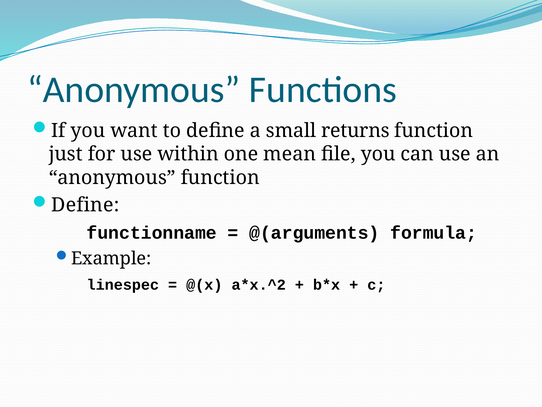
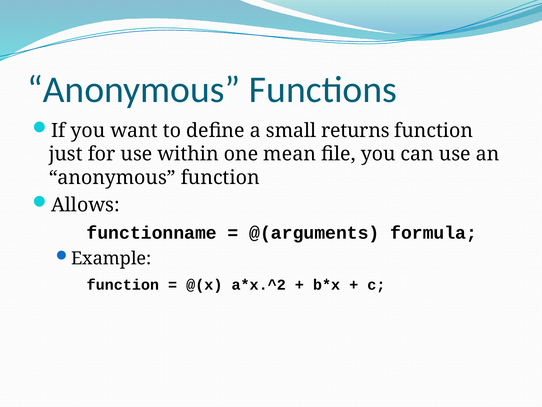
Define: Define -> Allows (85, 205)
linespec: linespec -> function (123, 285)
